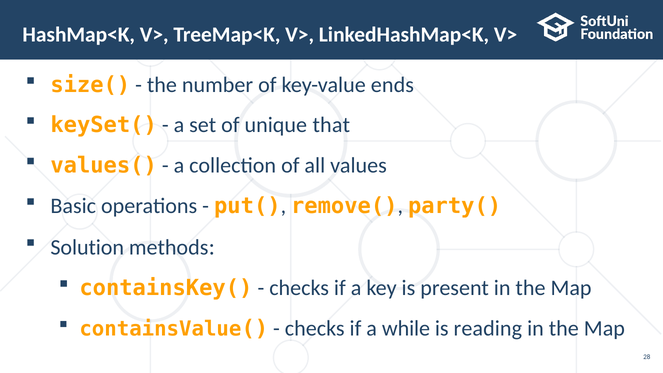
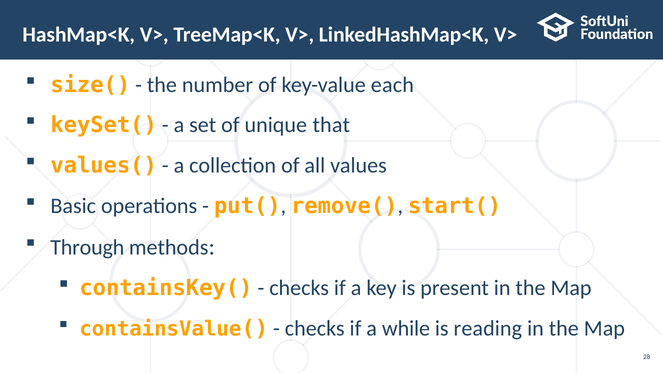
ends: ends -> each (392, 85)
party(: party( -> start( (455, 206)
Solution: Solution -> Through (87, 247)
